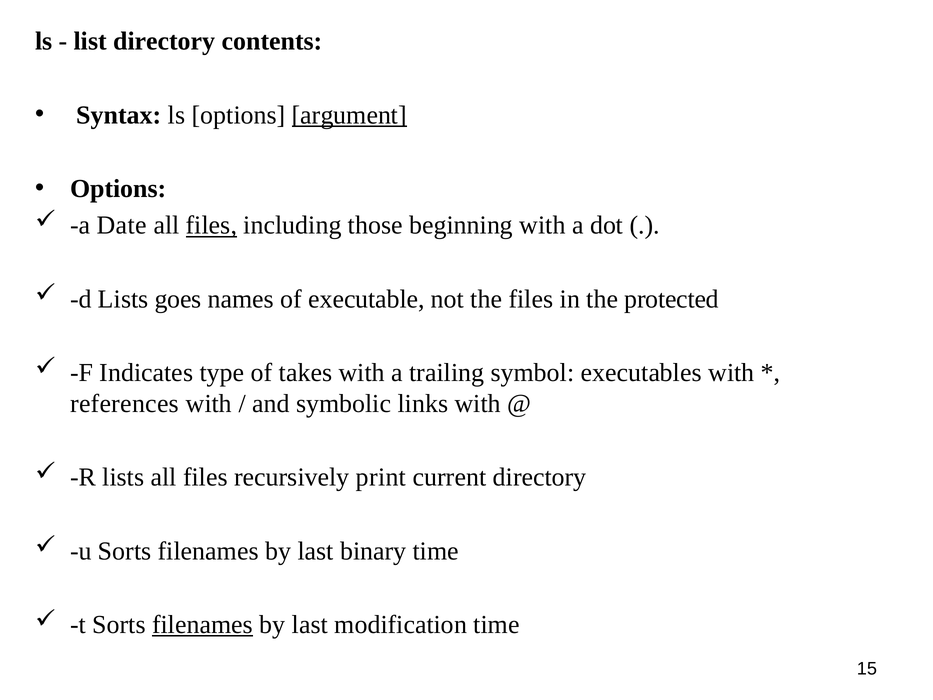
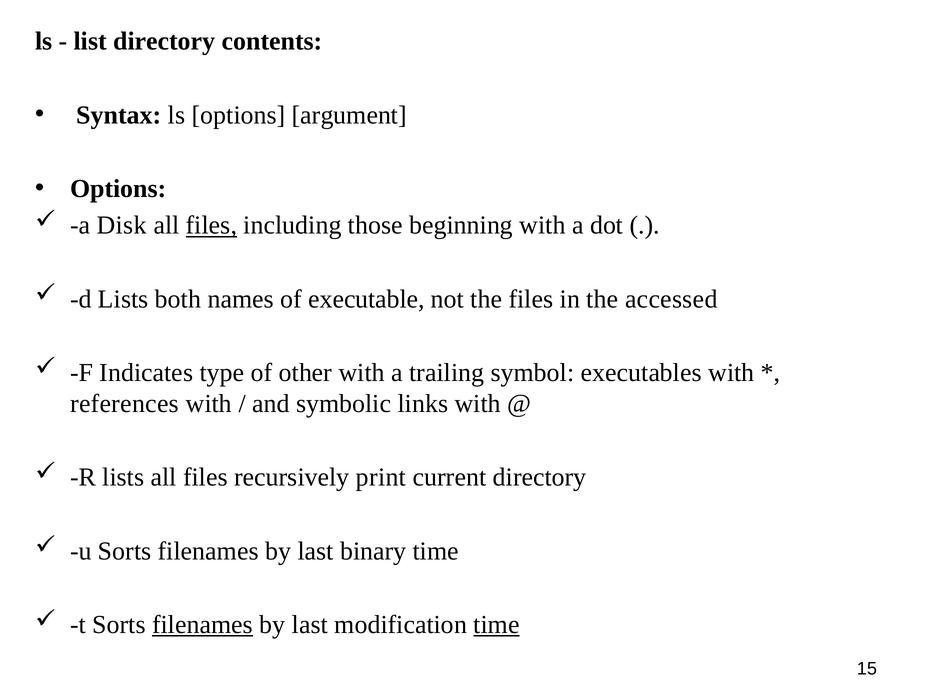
argument underline: present -> none (349, 115)
Date: Date -> Disk (122, 225)
goes: goes -> both (178, 299)
protected: protected -> accessed (671, 299)
takes: takes -> other (305, 373)
time underline: none -> present (496, 624)
